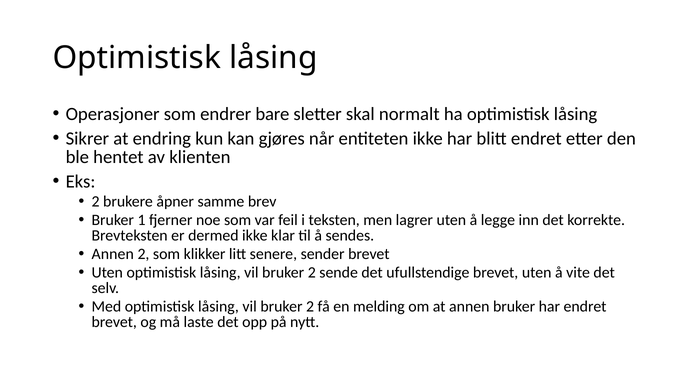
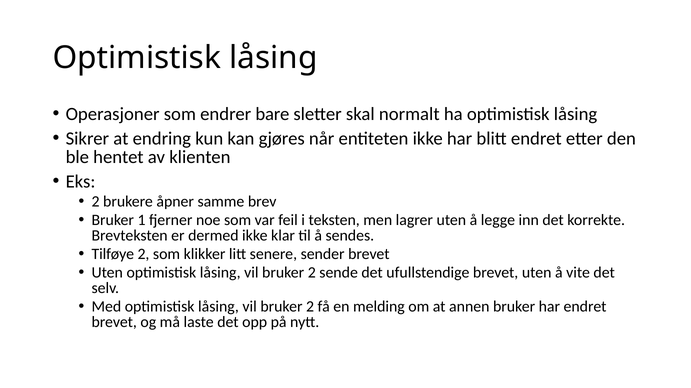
Annen: Annen -> Tilføye (113, 255)
